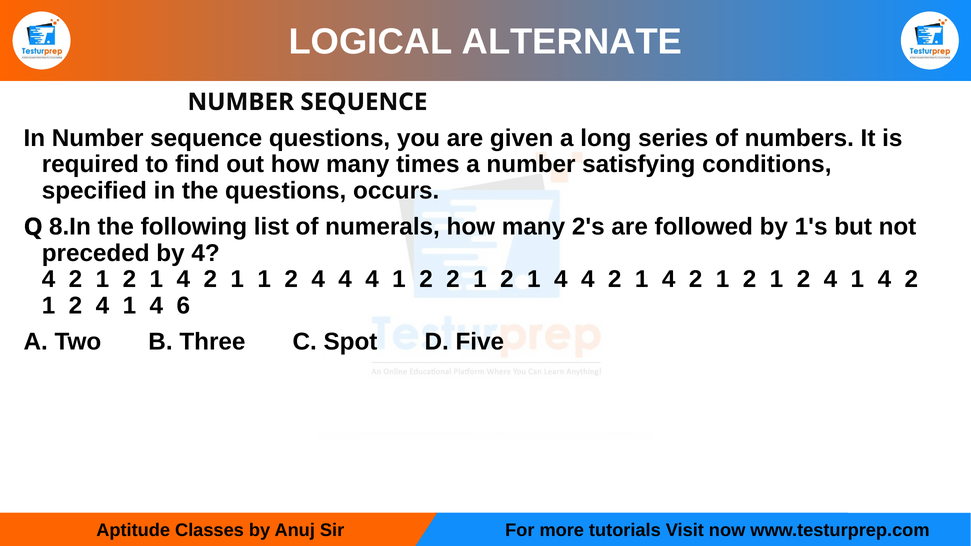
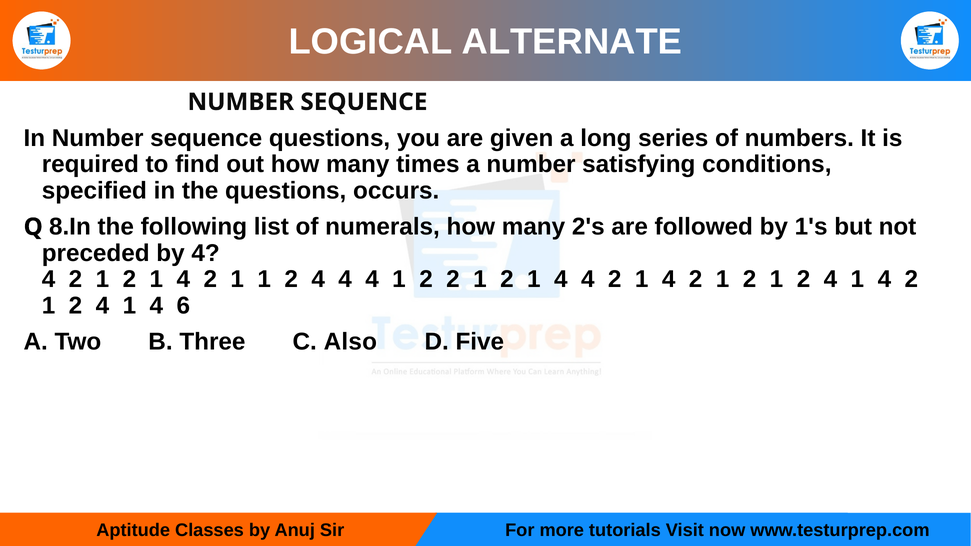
Spot: Spot -> Also (350, 342)
